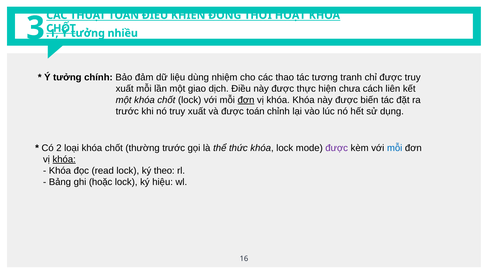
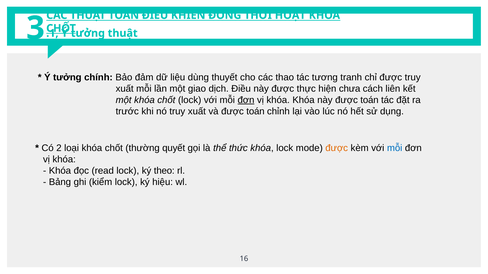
tưởng nhiều: nhiều -> thuật (123, 33)
nhiệm: nhiệm -> thuyết (225, 77)
này được biến: biến -> toán (369, 100)
thường trước: trước -> quyết (174, 148)
được colour: purple -> orange (337, 148)
khóa underline: present -> none (64, 160)
hoặc: hoặc -> kiểm (101, 182)
